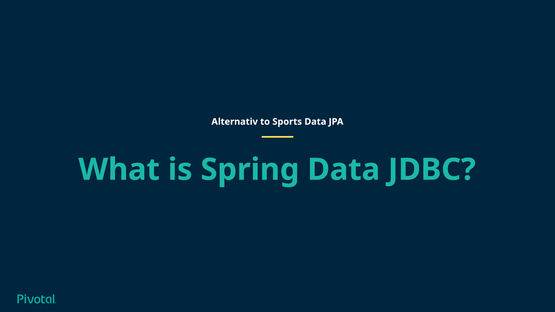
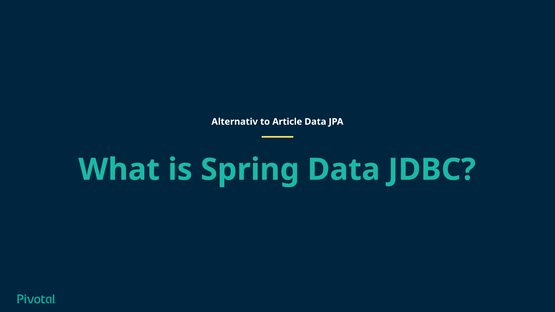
Sports: Sports -> Article (287, 122)
